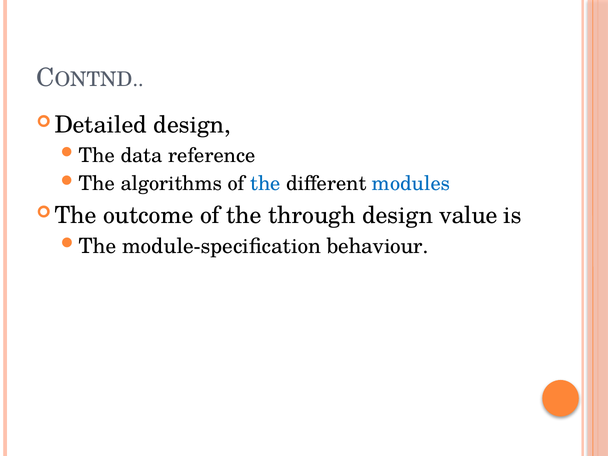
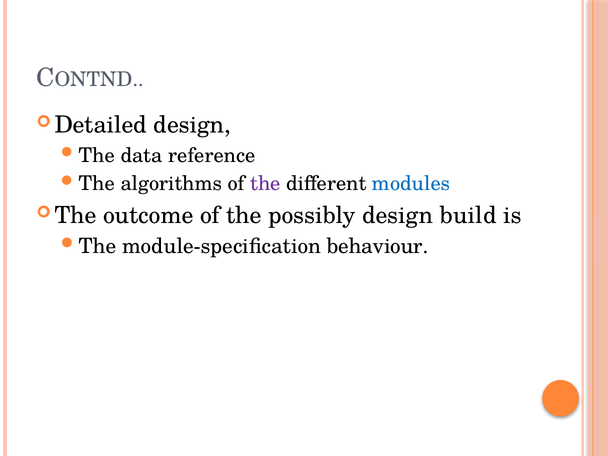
the colour: blue -> purple (265, 184)
through: through -> possibly (312, 215)
value: value -> build (468, 215)
